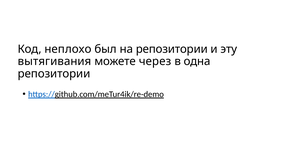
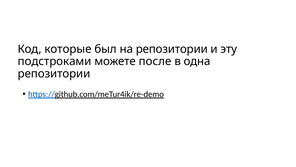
неплохо: неплохо -> которые (68, 49)
вытягивания: вытягивания -> подстроками (55, 61)
через: через -> после (155, 61)
